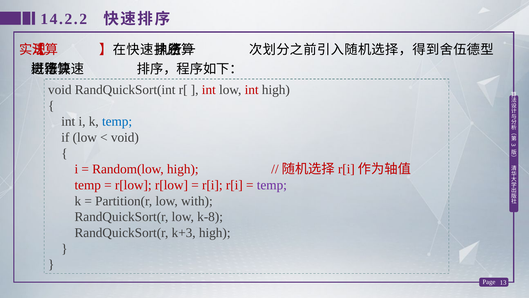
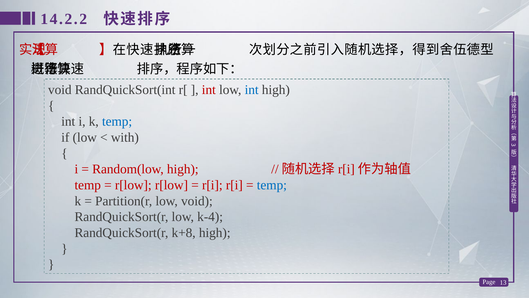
int colour: red -> blue (252, 90)
void: void -> with (125, 137)
temp colour: purple -> blue (272, 185)
low with: with -> void (197, 201)
k-8: k-8 -> k-4 (210, 217)
k+3: k+3 -> k+8 (184, 232)
